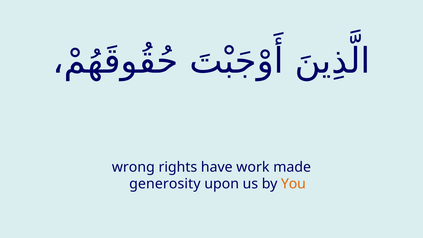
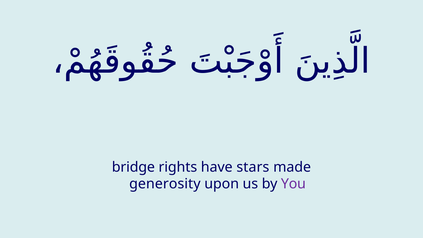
wrong: wrong -> bridge (133, 167)
work: work -> stars (253, 167)
You colour: orange -> purple (293, 184)
